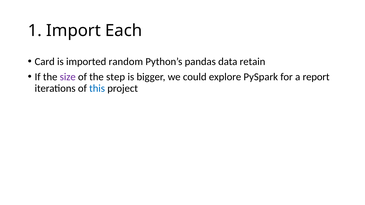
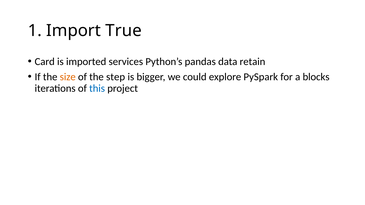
Each: Each -> True (124, 31)
random: random -> services (126, 62)
size colour: purple -> orange (68, 77)
report: report -> blocks (316, 77)
